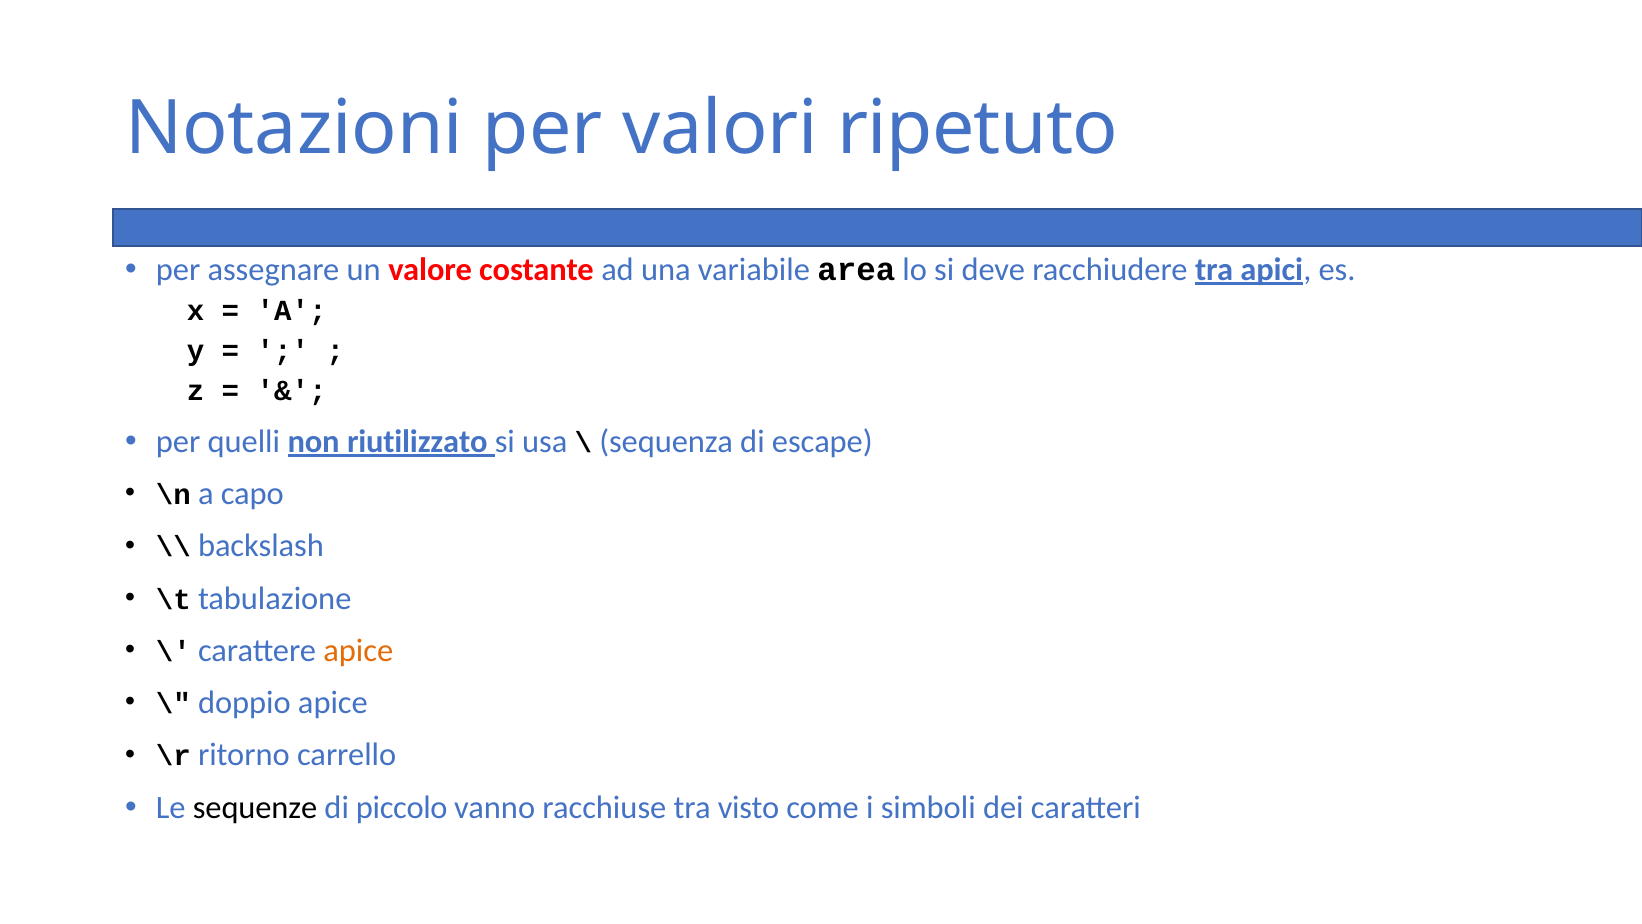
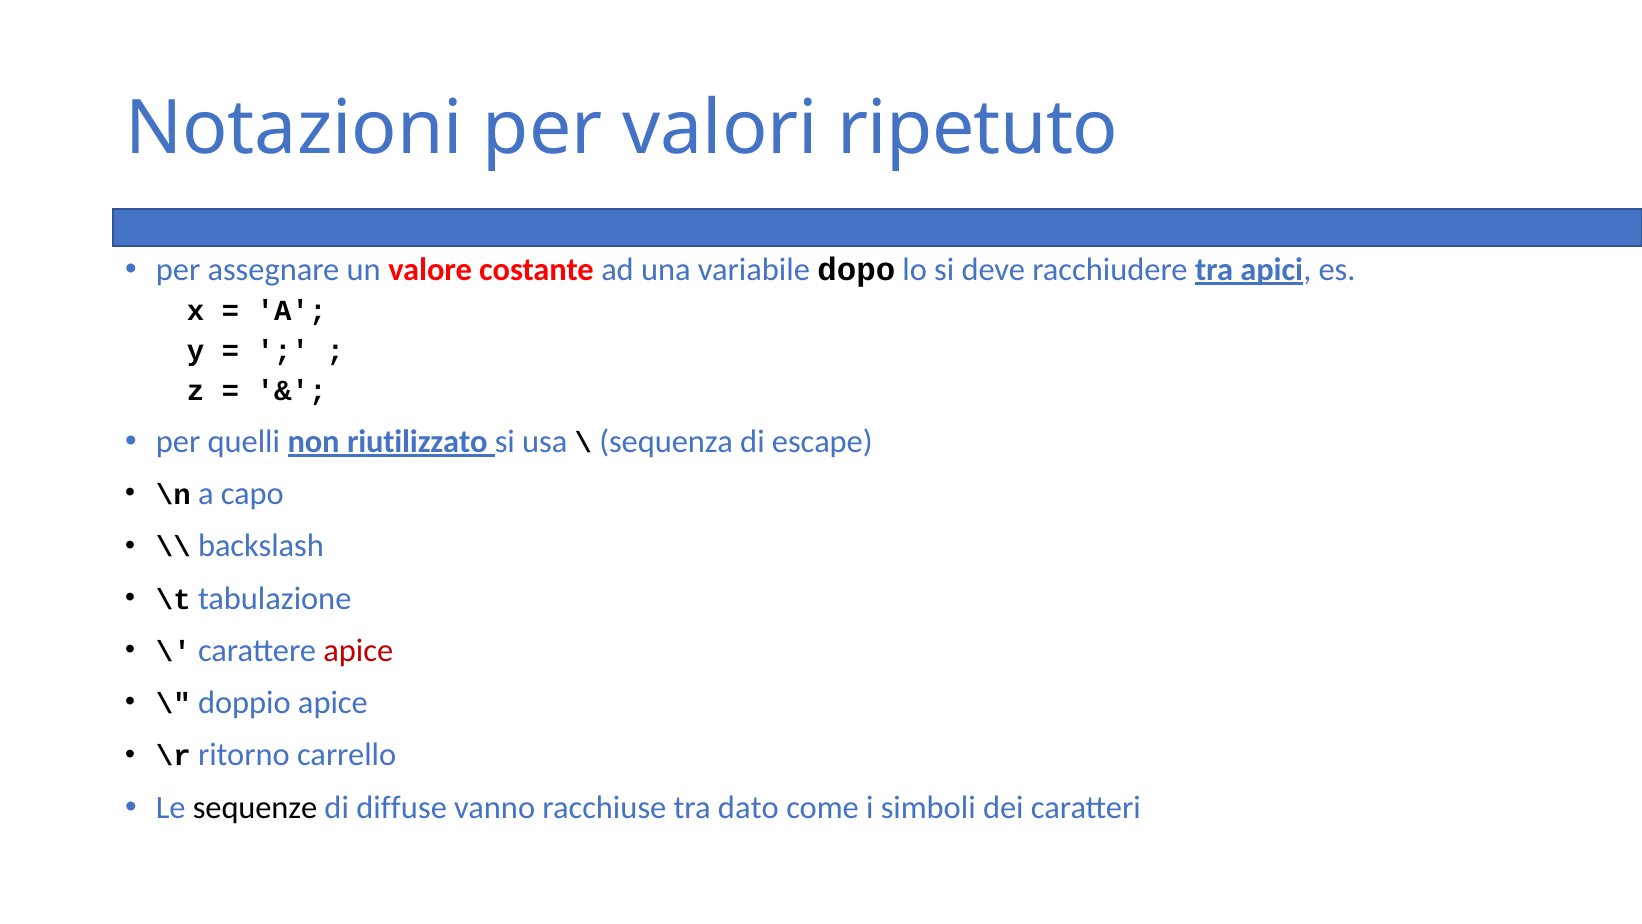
area: area -> dopo (856, 269)
apice colour: orange -> red (358, 650)
piccolo: piccolo -> diffuse (402, 807)
visto: visto -> dato (748, 807)
